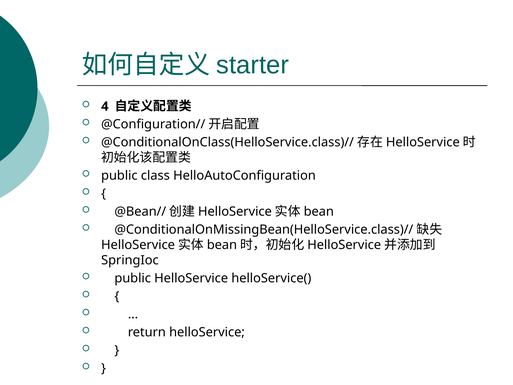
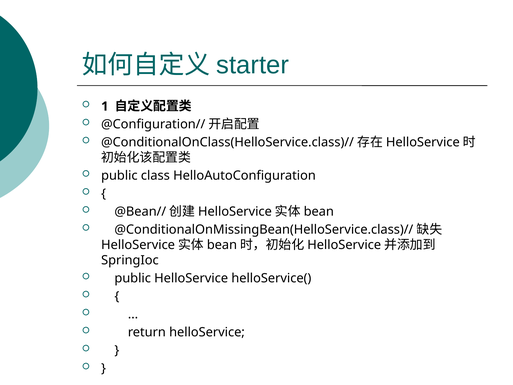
4: 4 -> 1 (105, 106)
